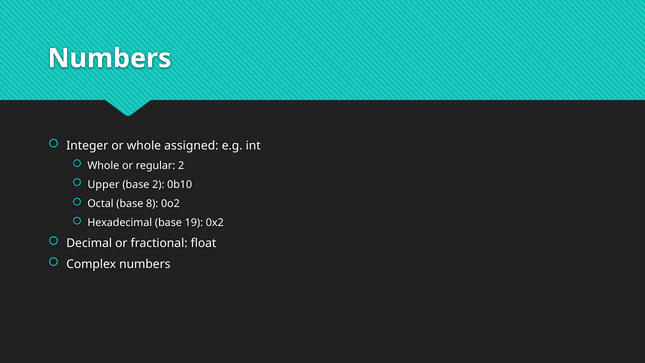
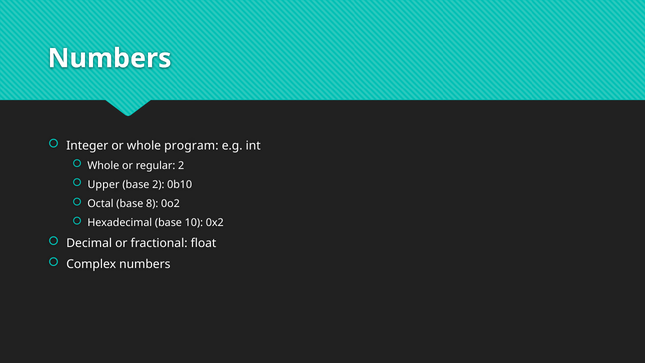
assigned: assigned -> program (191, 146)
19: 19 -> 10 (194, 223)
